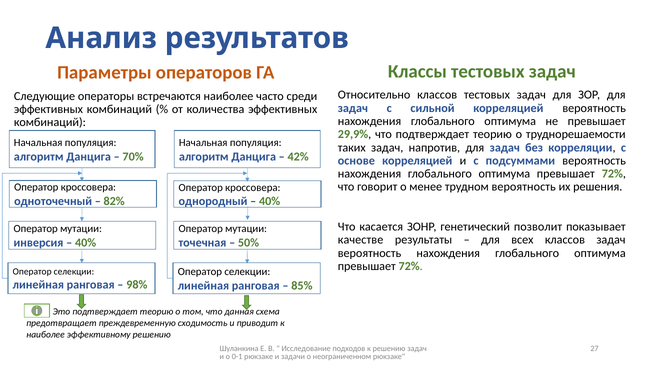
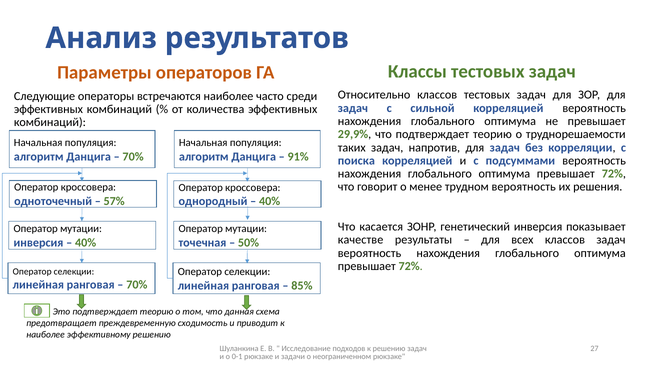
42%: 42% -> 91% (298, 156)
основе: основе -> поиска (356, 160)
82%: 82% -> 57% (114, 201)
генетический позволит: позволит -> инверсия (538, 226)
98%: 98% -> 70% (137, 284)
